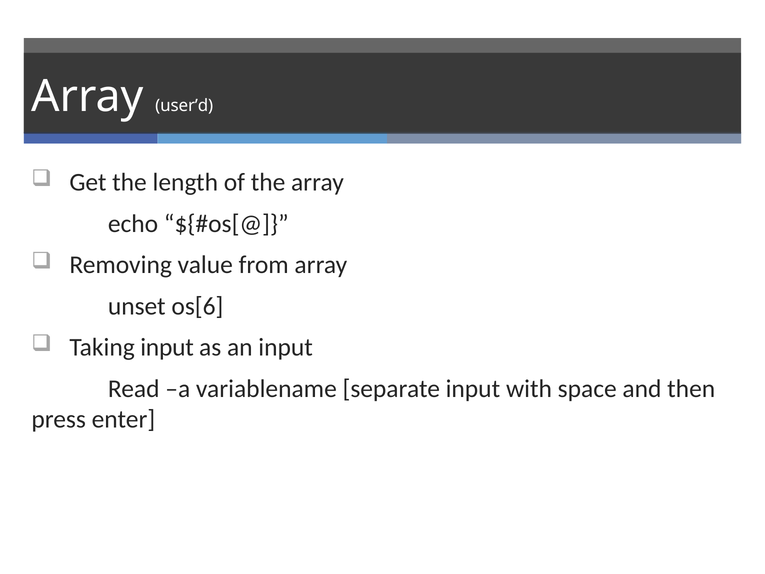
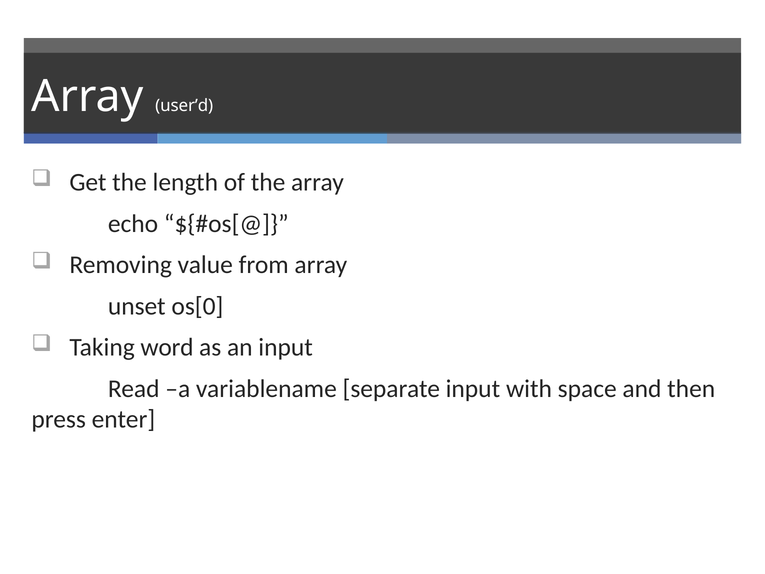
os[6: os[6 -> os[0 (197, 306)
Taking input: input -> word (167, 347)
